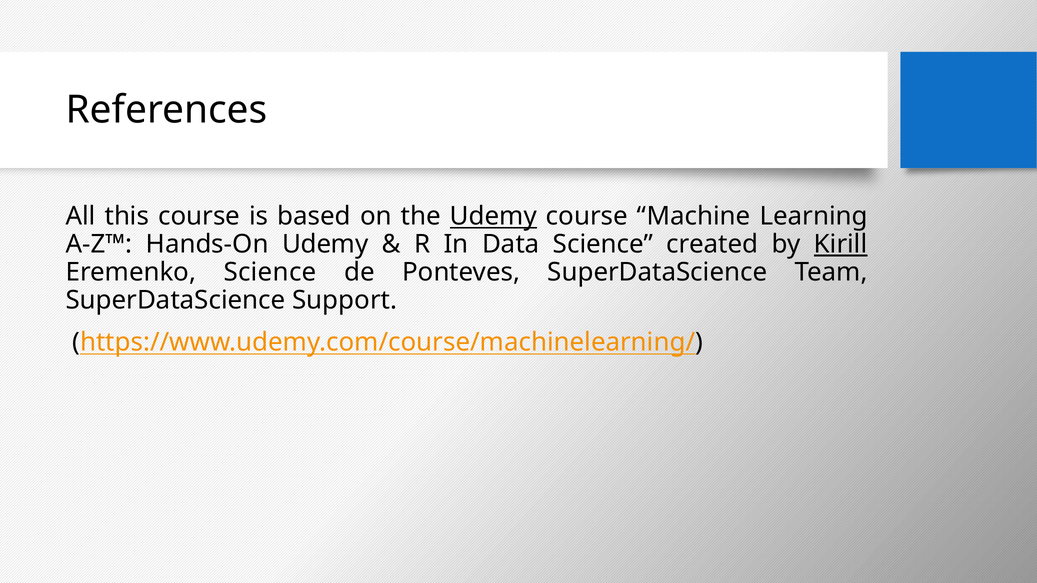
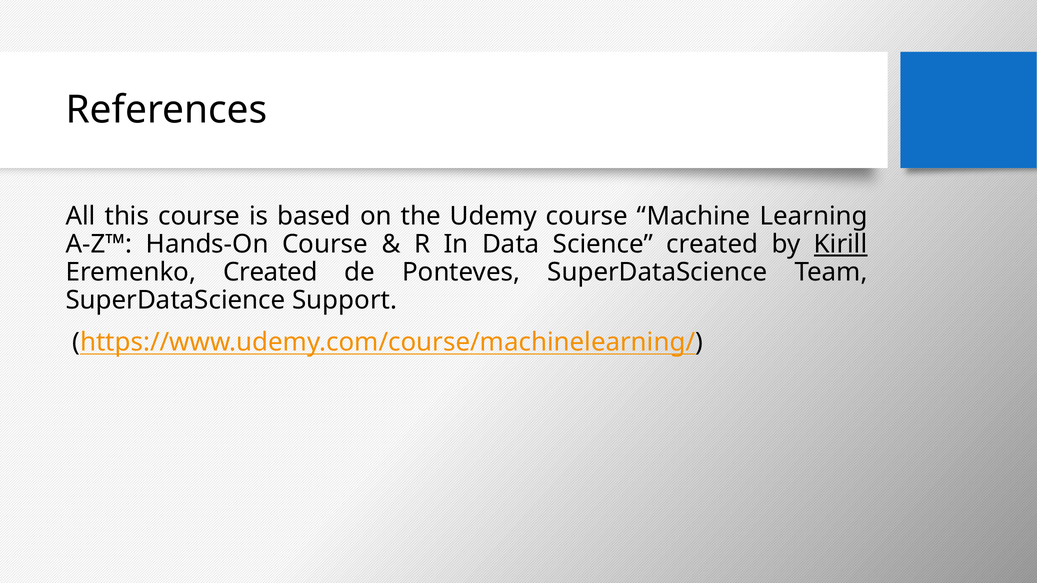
Udemy underline: present -> none (493, 216)
Hands-On Udemy: Udemy -> Course (325, 244)
Eremenko Science: Science -> Created (270, 272)
